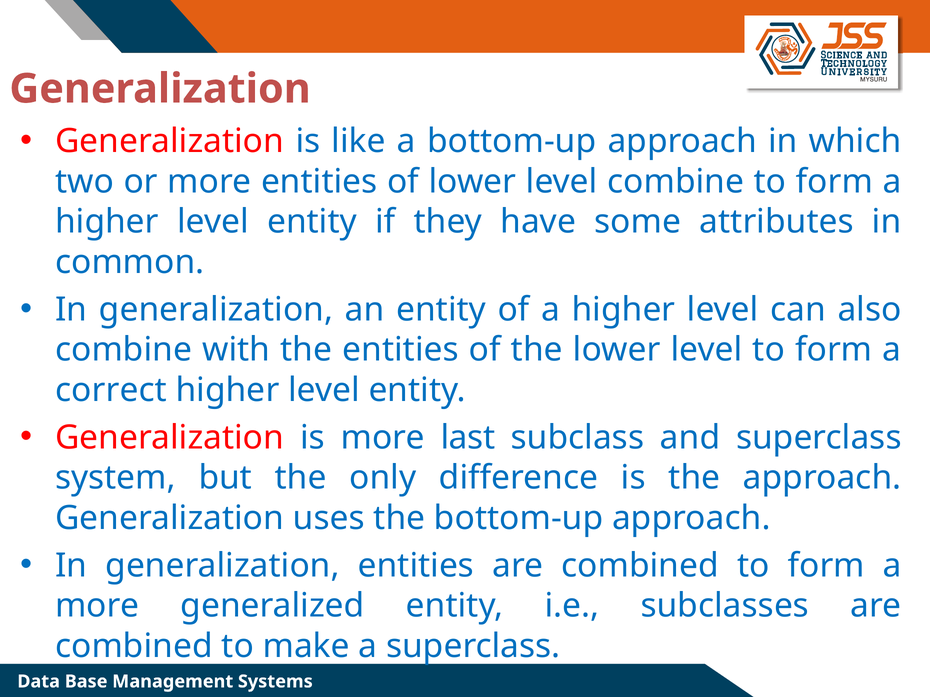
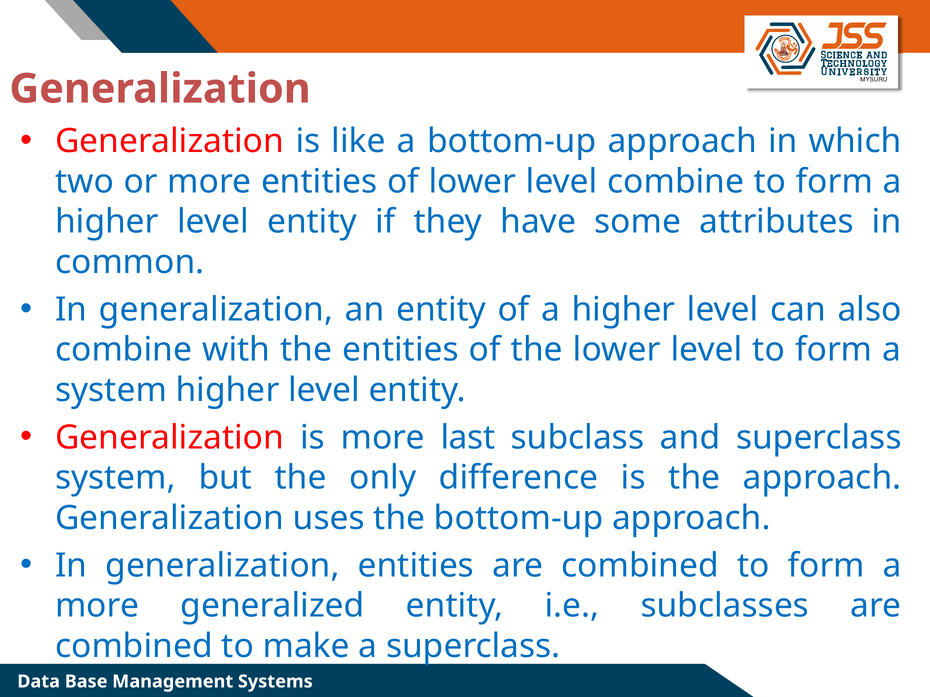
correct: correct -> system (111, 390)
